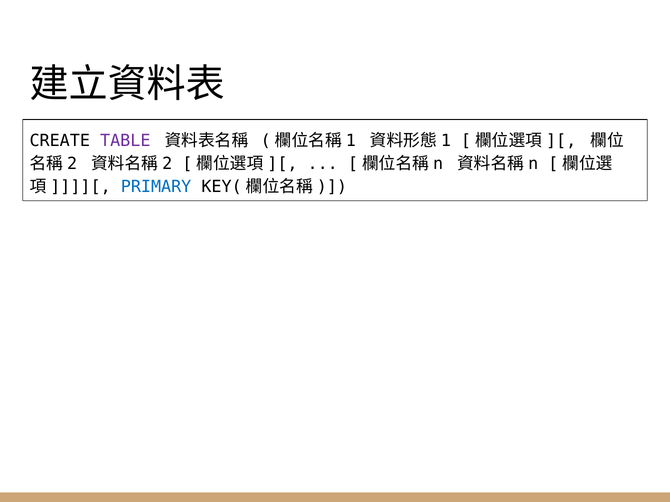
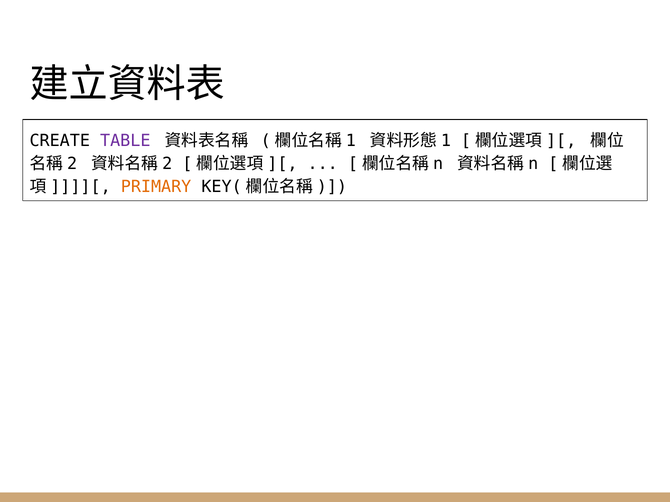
PRIMARY colour: blue -> orange (156, 187)
